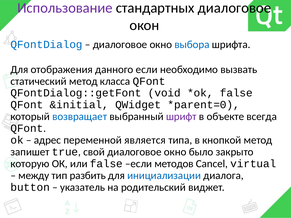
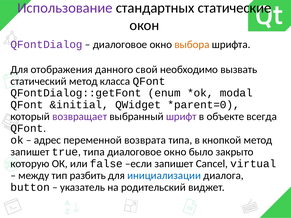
стандартных диалоговое: диалоговое -> статические (234, 8)
QFontDialog colour: blue -> purple (46, 45)
выбора colour: blue -> orange (192, 45)
данного если: если -> свой (147, 70)
void: void -> enum (164, 93)
false: false -> modal (236, 93)
возвращает colour: blue -> purple (80, 117)
является: является -> возврата (145, 140)
true свой: свой -> типа (94, 152)
если методов: методов -> запишет (174, 164)
